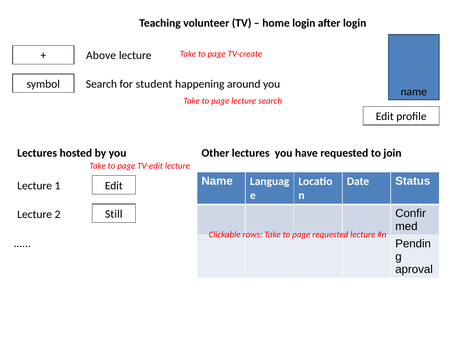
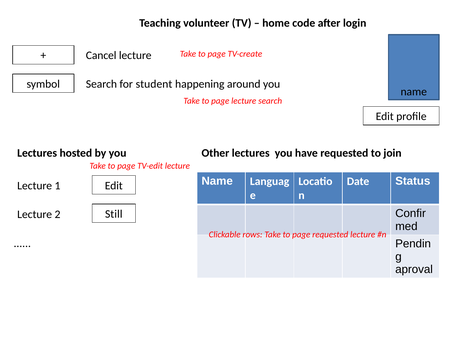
home login: login -> code (304, 23)
Above: Above -> Cancel (101, 56)
